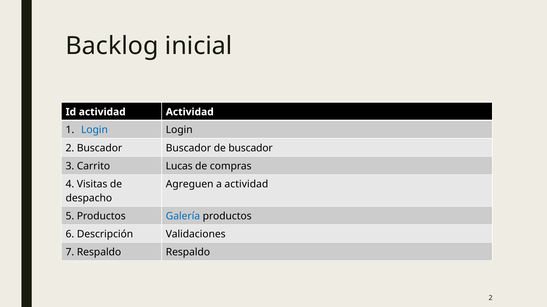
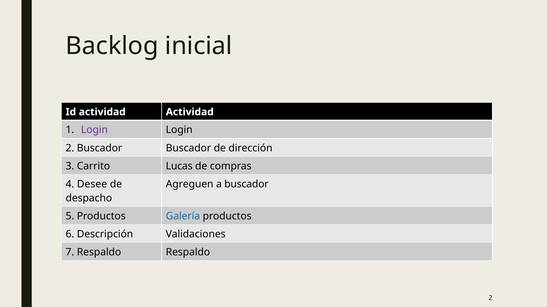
Login colour: blue -> purple (94, 130)
de buscador: buscador -> dirección (251, 148)
Visitas: Visitas -> Desee (92, 184)
a actividad: actividad -> buscador (246, 184)
